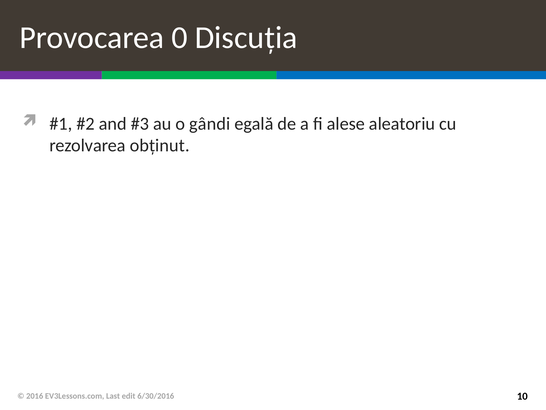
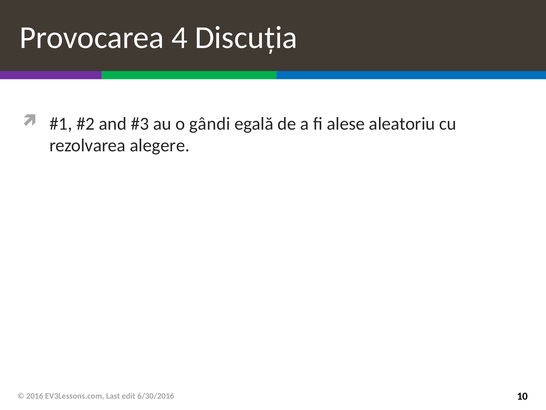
0: 0 -> 4 (180, 38)
obținut: obținut -> alegere (160, 145)
